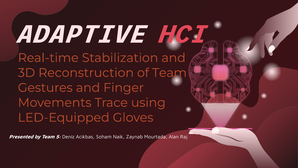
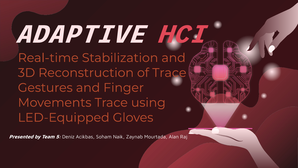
of Team: Team -> Trace (169, 73)
